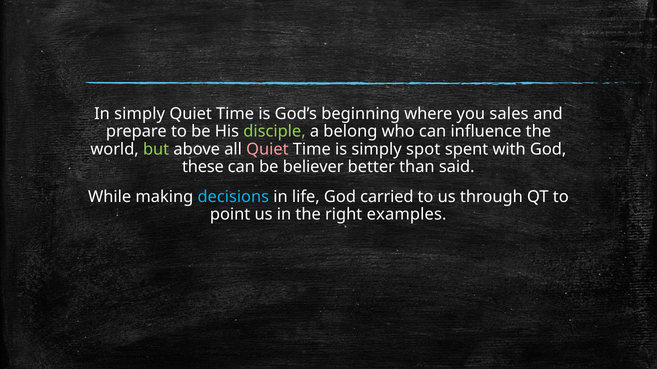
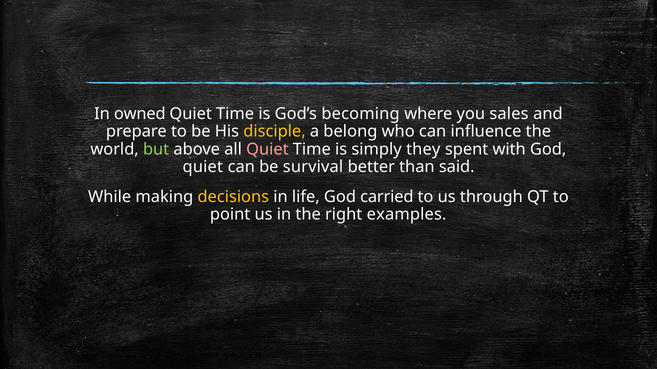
In simply: simply -> owned (140, 114)
beginning: beginning -> becoming (361, 114)
disciple colour: light green -> yellow (274, 132)
spot: spot -> they (423, 149)
these: these -> quiet (203, 167)
believer: believer -> survival (313, 167)
decisions colour: light blue -> yellow (233, 197)
